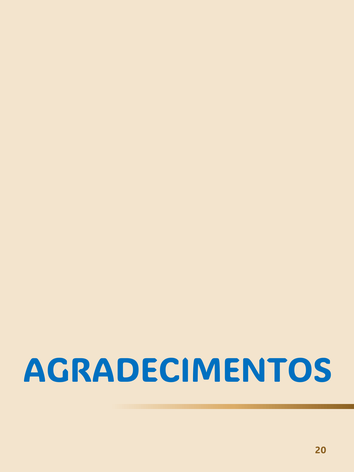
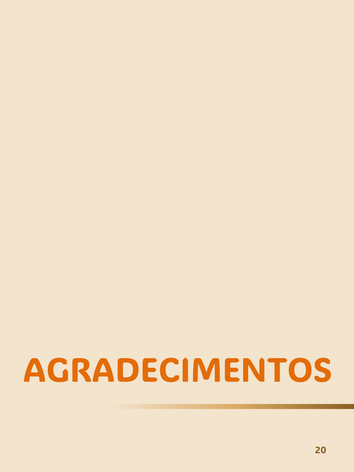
AGRADECIMENTOS colour: blue -> orange (178, 371)
